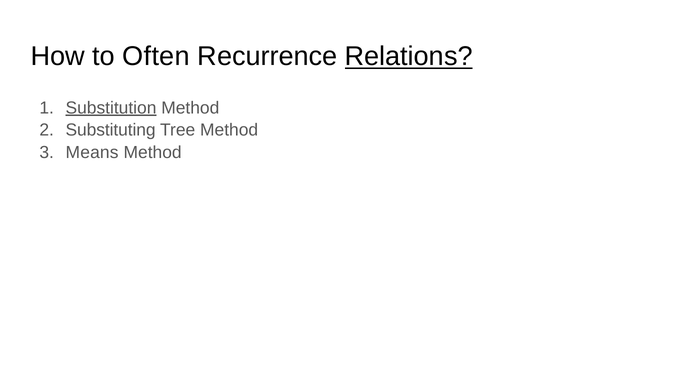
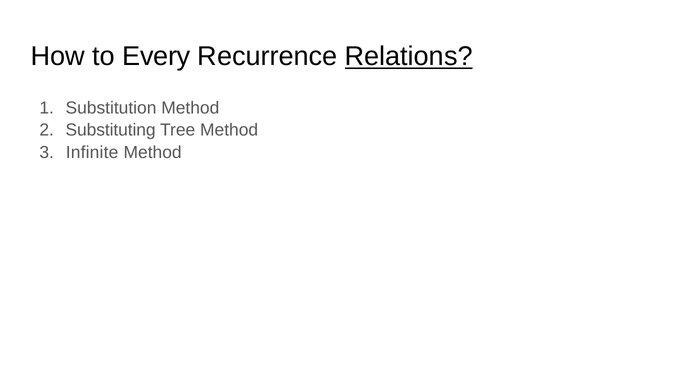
Often: Often -> Every (156, 56)
Substitution underline: present -> none (111, 108)
Means: Means -> Infinite (92, 153)
